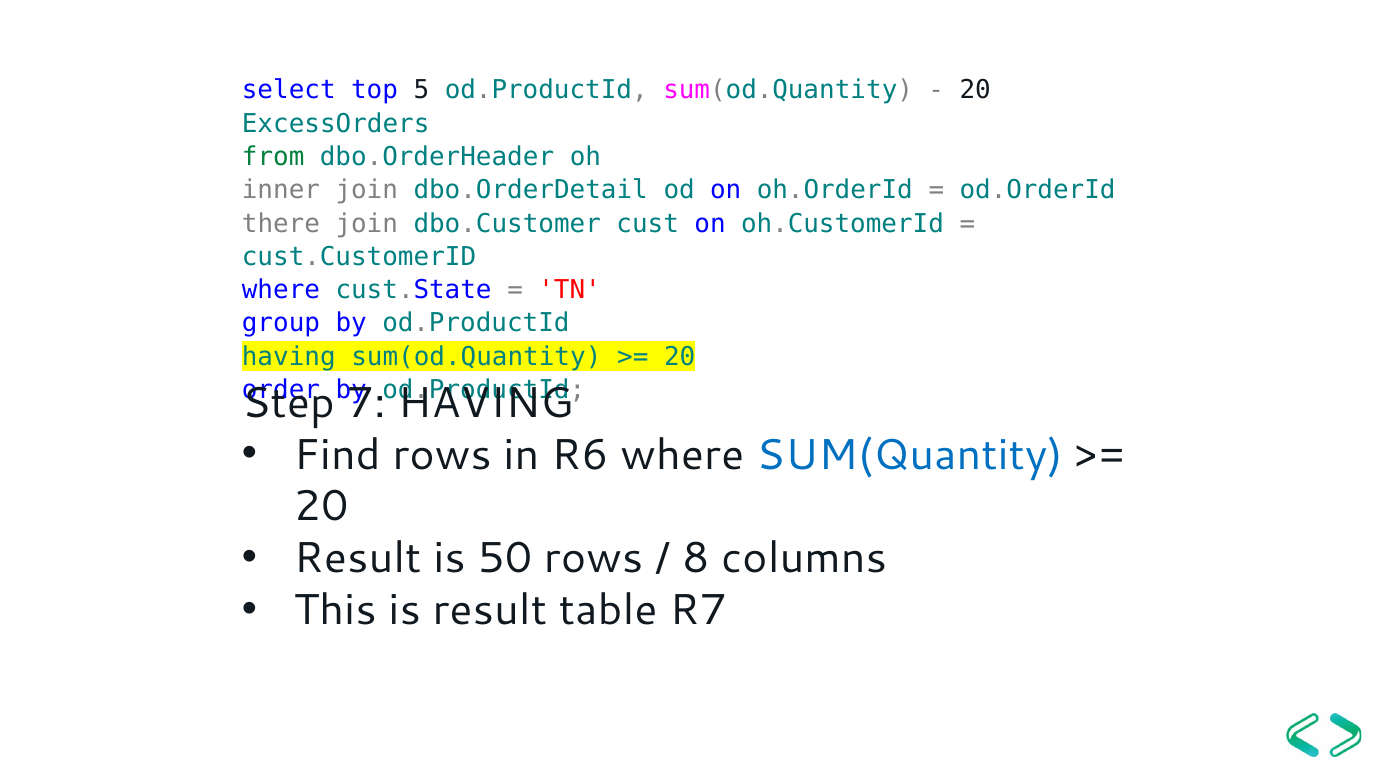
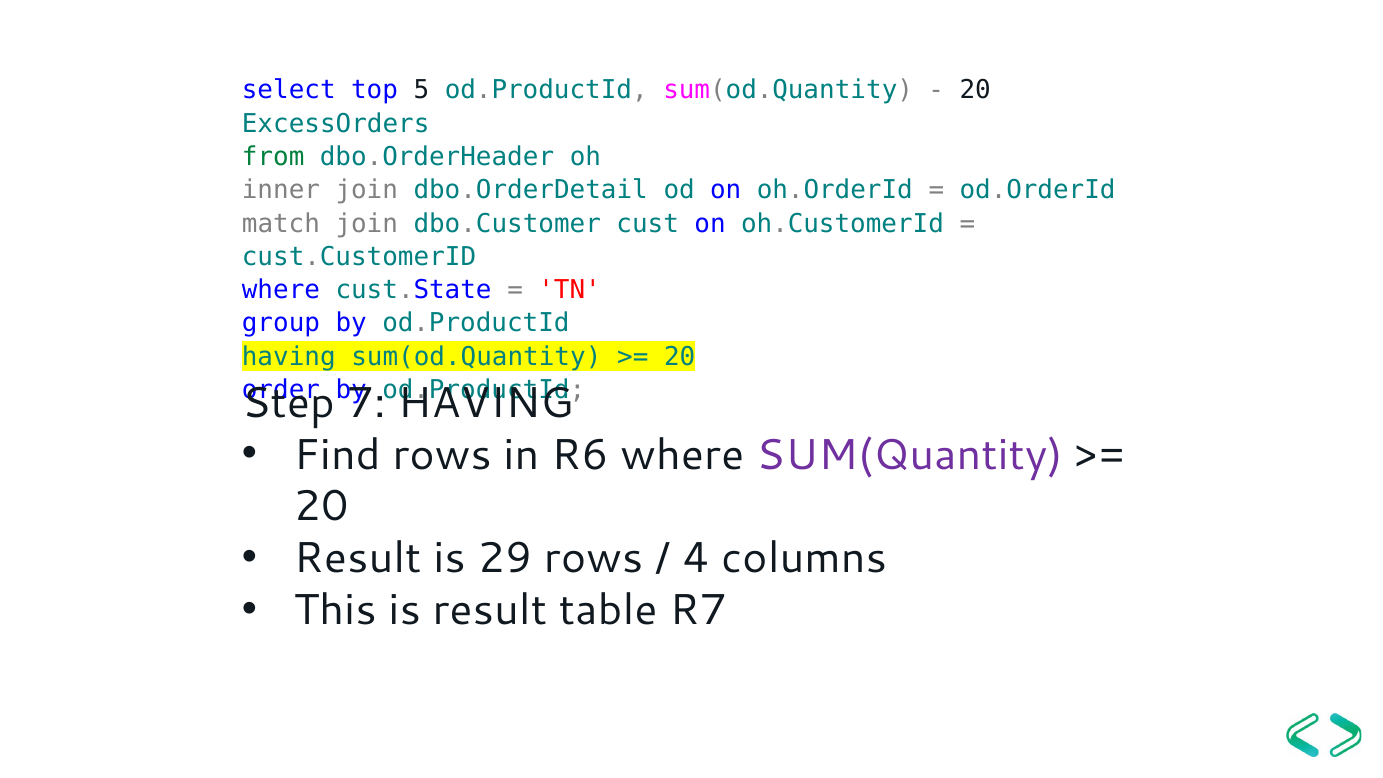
there: there -> match (281, 224)
SUM(Quantity colour: blue -> purple (910, 455)
50: 50 -> 29 (505, 559)
8: 8 -> 4 (696, 559)
